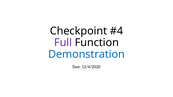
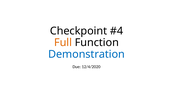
Full colour: purple -> orange (63, 43)
